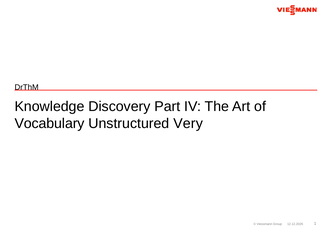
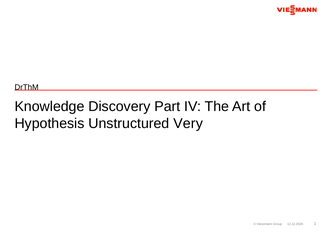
Vocabulary: Vocabulary -> Hypothesis (49, 123)
